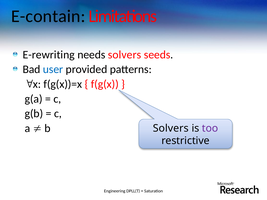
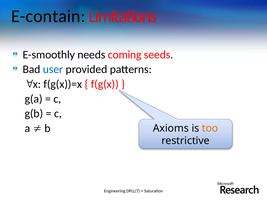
E-rewriting: E-rewriting -> E-smoothly (49, 55)
needs solvers: solvers -> coming (125, 55)
b Solvers: Solvers -> Axioms (171, 128)
too colour: purple -> orange (210, 128)
